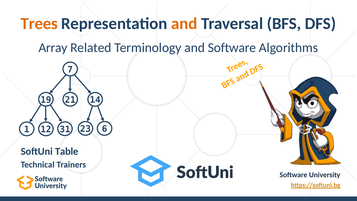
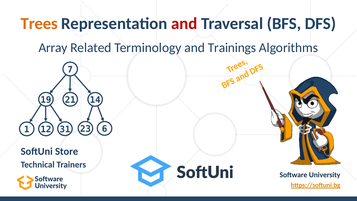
and colour: orange -> red (184, 23)
and Software: Software -> Trainings (232, 48)
Table: Table -> Store (67, 151)
